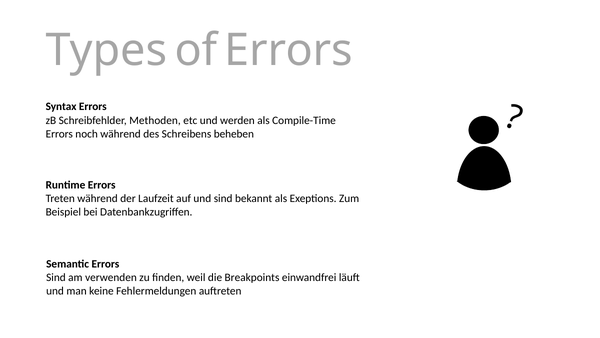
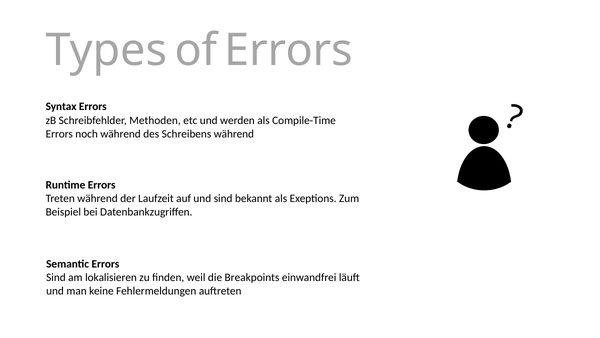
Schreibens beheben: beheben -> während (234, 134)
verwenden: verwenden -> lokalisieren (111, 277)
